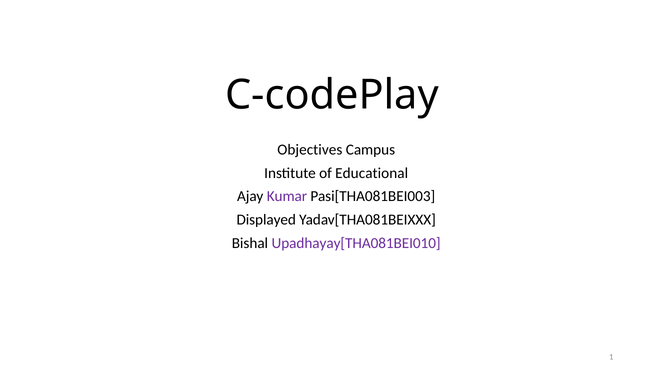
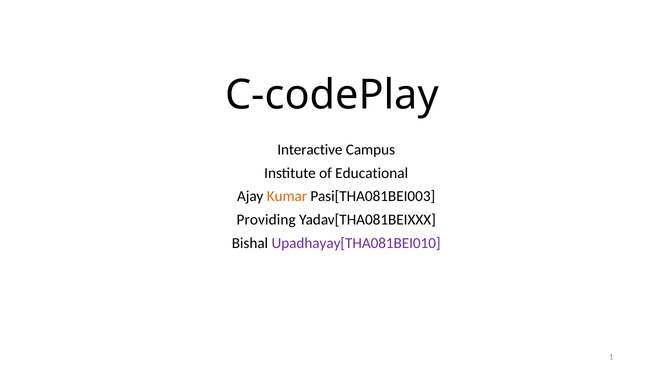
Objectives: Objectives -> Interactive (310, 149)
Kumar colour: purple -> orange (287, 196)
Displayed: Displayed -> Providing (266, 219)
